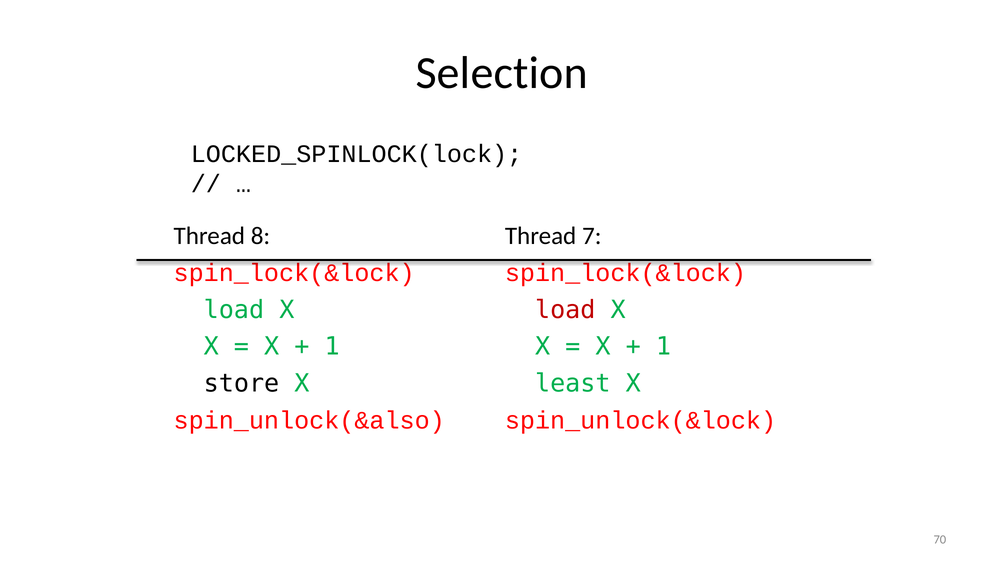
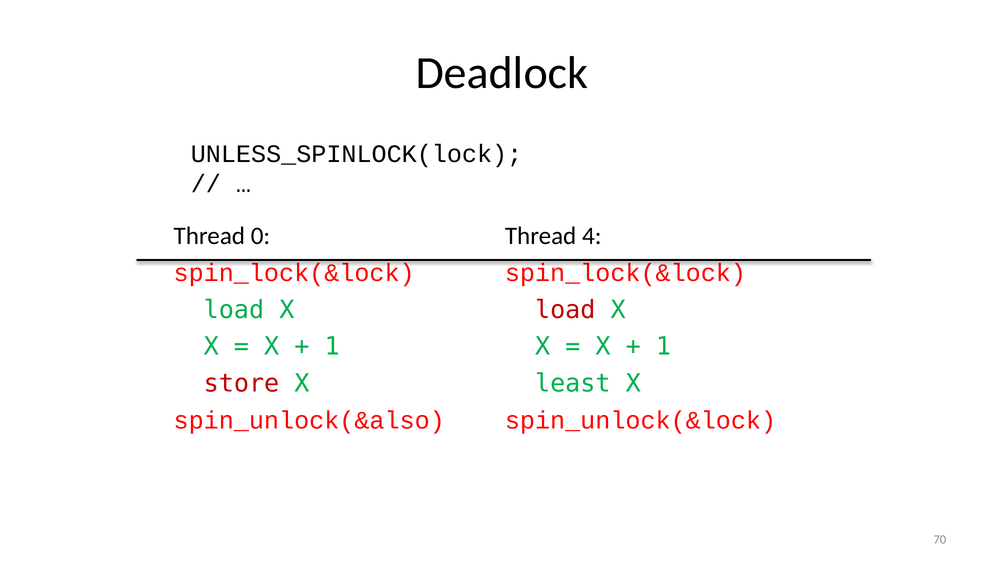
Selection: Selection -> Deadlock (502, 73)
LOCKED_SPINLOCK(lock: LOCKED_SPINLOCK(lock -> UNLESS_SPINLOCK(lock (357, 154)
8: 8 -> 0 (260, 236)
7: 7 -> 4 (592, 236)
store colour: black -> red (241, 383)
